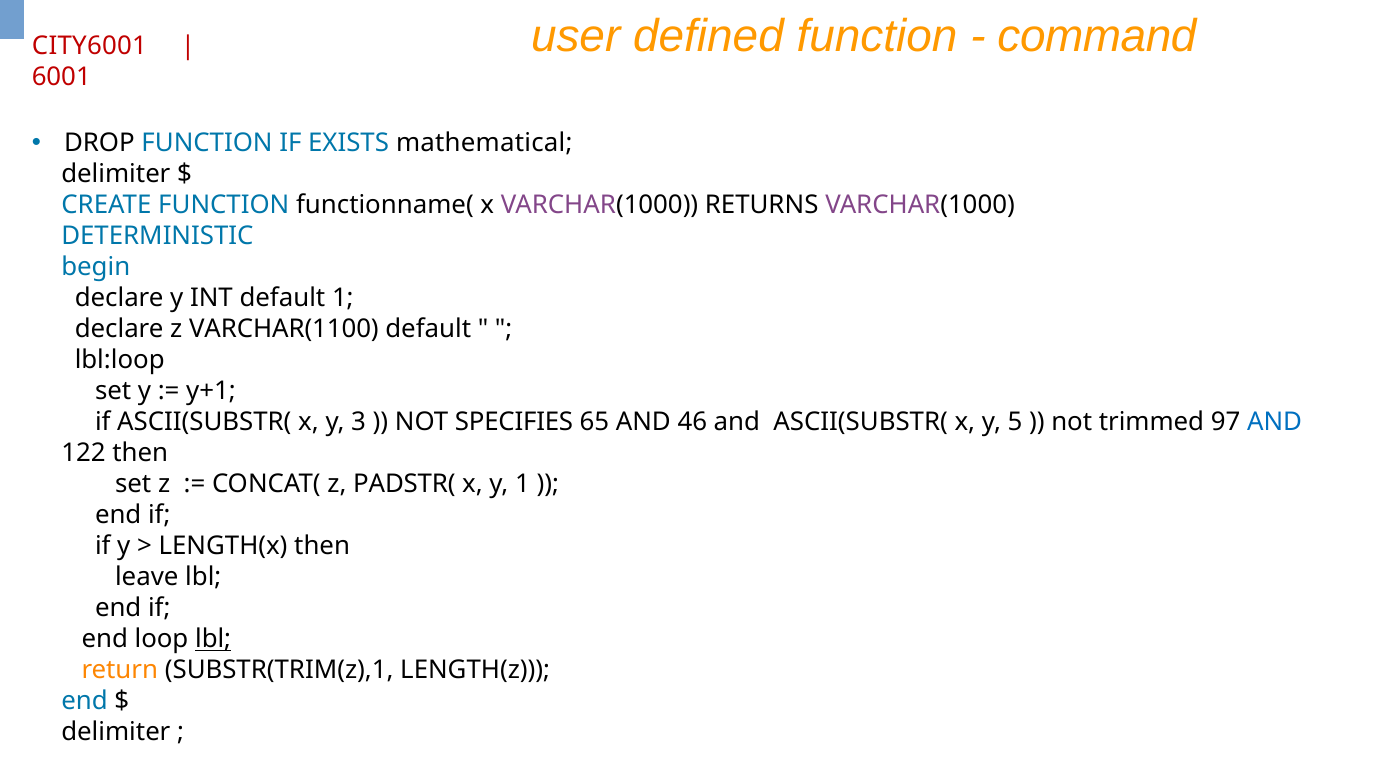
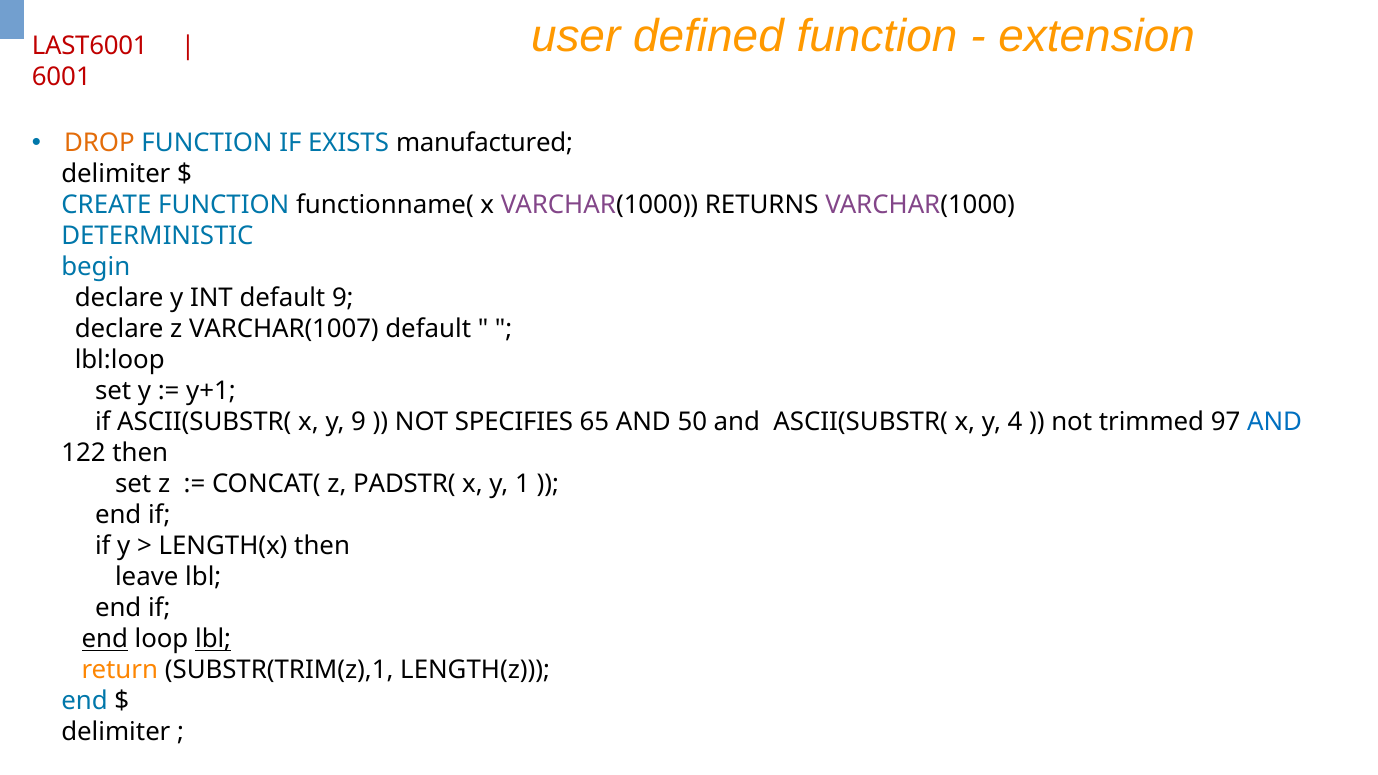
command: command -> extension (1097, 36)
CITY6001: CITY6001 -> LAST6001 (90, 46)
DROP colour: black -> orange (99, 143)
mathematical: mathematical -> manufactured (485, 143)
default 1: 1 -> 9 (343, 298)
VARCHAR(1100: VARCHAR(1100 -> VARCHAR(1007 (284, 329)
y 3: 3 -> 9 (359, 422)
46: 46 -> 50 (692, 422)
5: 5 -> 4 (1015, 422)
end underline: none -> present (105, 639)
